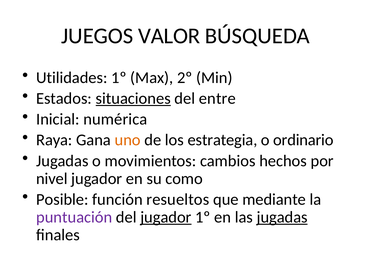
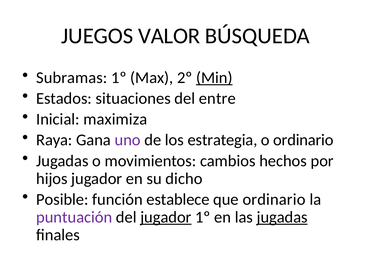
Utilidades: Utilidades -> Subramas (72, 78)
Min underline: none -> present (214, 78)
situaciones underline: present -> none (133, 99)
numérica: numérica -> maximiza (115, 119)
uno colour: orange -> purple (128, 140)
nivel: nivel -> hijos (52, 179)
como: como -> dicho (184, 179)
resueltos: resueltos -> establece (178, 200)
que mediante: mediante -> ordinario (274, 200)
